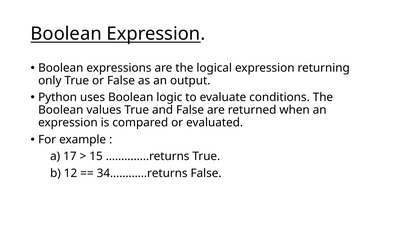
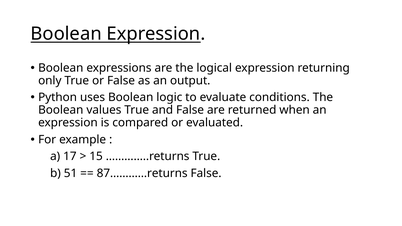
12: 12 -> 51 (71, 173)
34…………returns: 34…………returns -> 87…………returns (142, 173)
